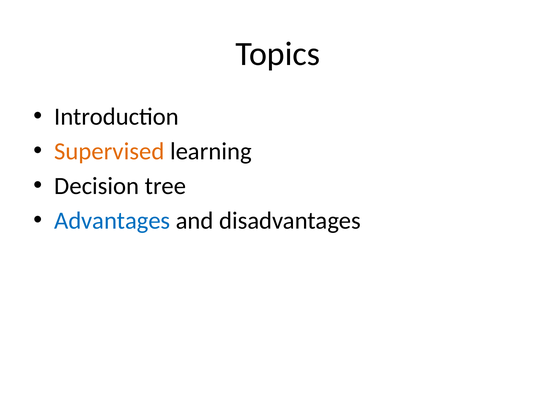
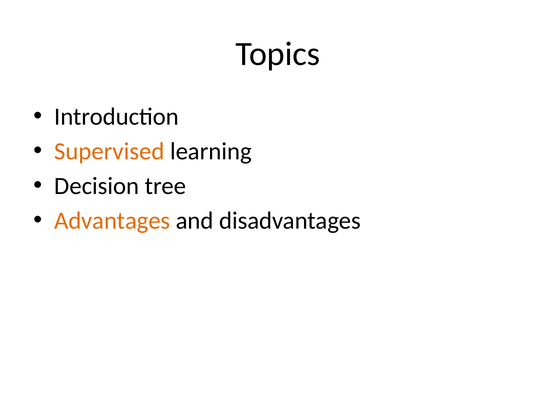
Advantages colour: blue -> orange (112, 221)
